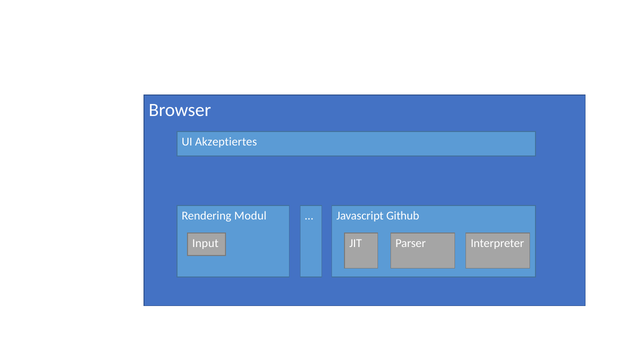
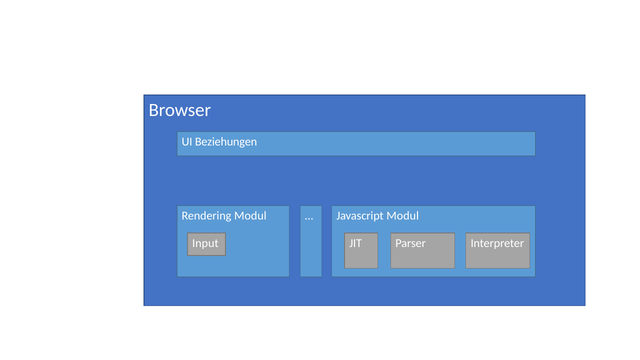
Akzeptiertes: Akzeptiertes -> Beziehungen (226, 142)
Javascript Github: Github -> Modul (403, 216)
